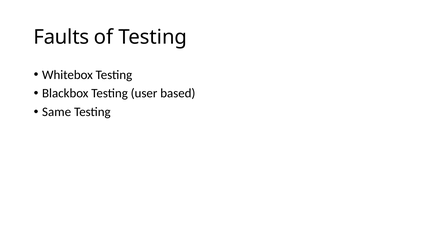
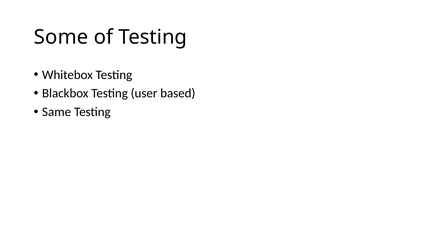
Faults: Faults -> Some (61, 37)
